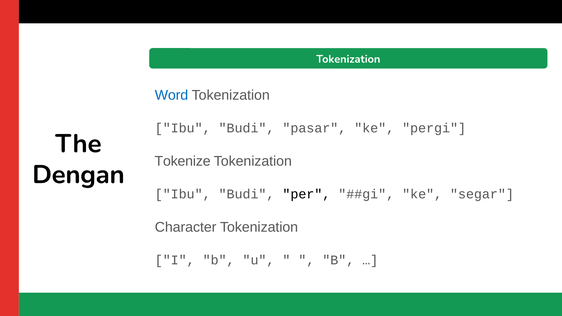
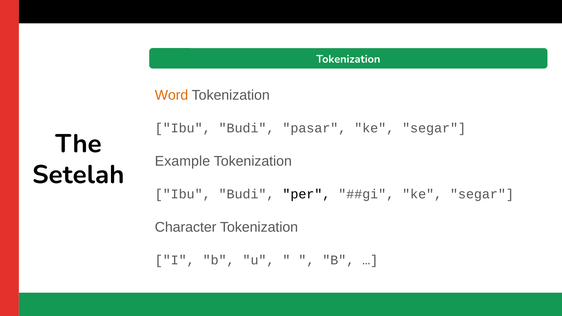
Word colour: blue -> orange (171, 95)
pergi: pergi -> segar (434, 128)
Tokenize: Tokenize -> Example (182, 161)
Dengan: Dengan -> Setelah (78, 175)
